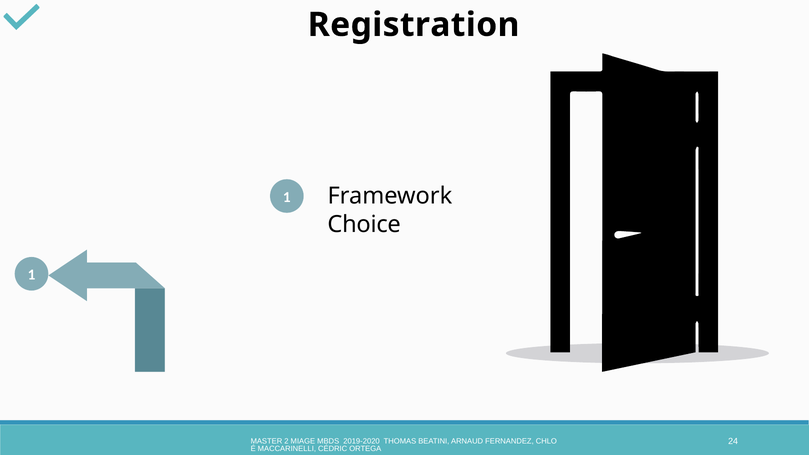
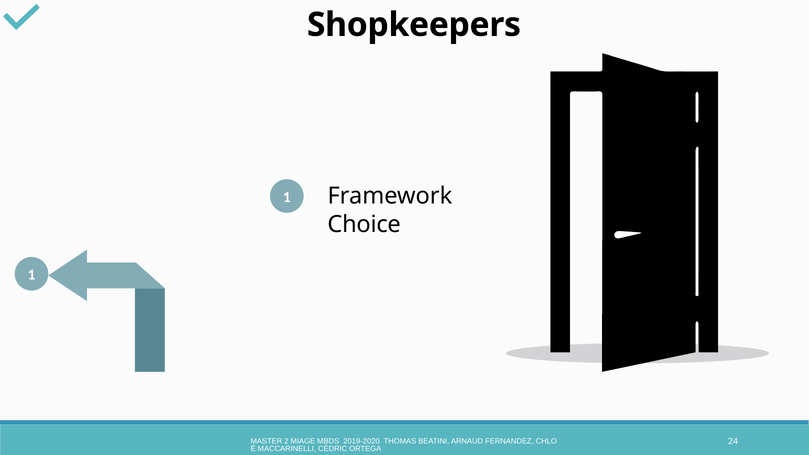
Registration: Registration -> Shopkeepers (414, 25)
